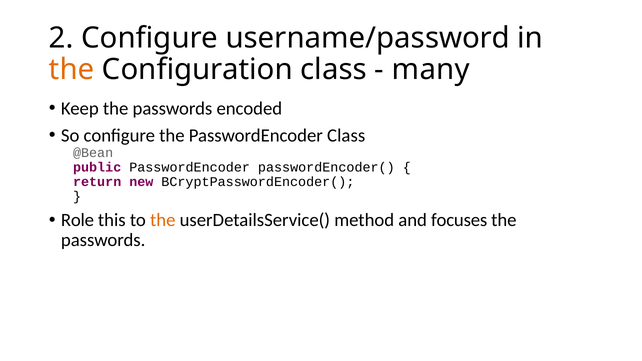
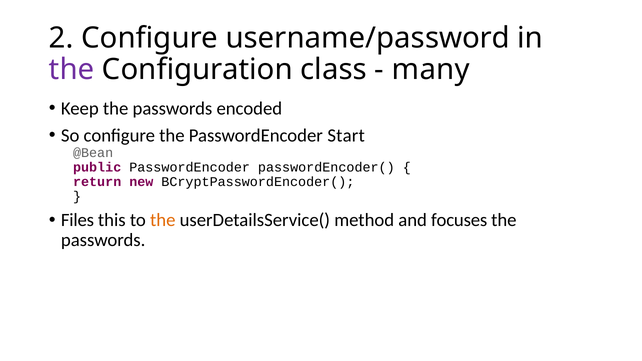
the colour: orange -> purple (72, 70)
PasswordEncoder Class: Class -> Start (346, 135)
Role: Role -> Files (77, 220)
